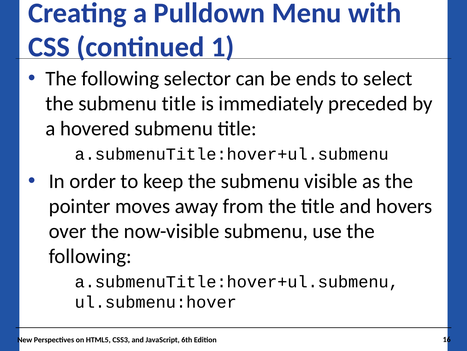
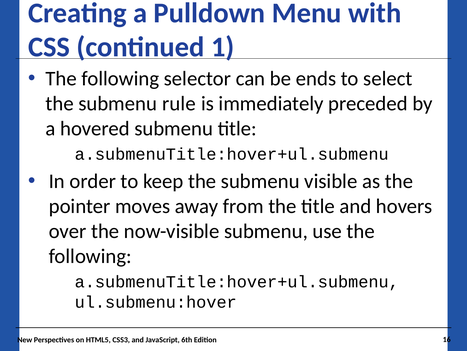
the submenu title: title -> rule (179, 103)
